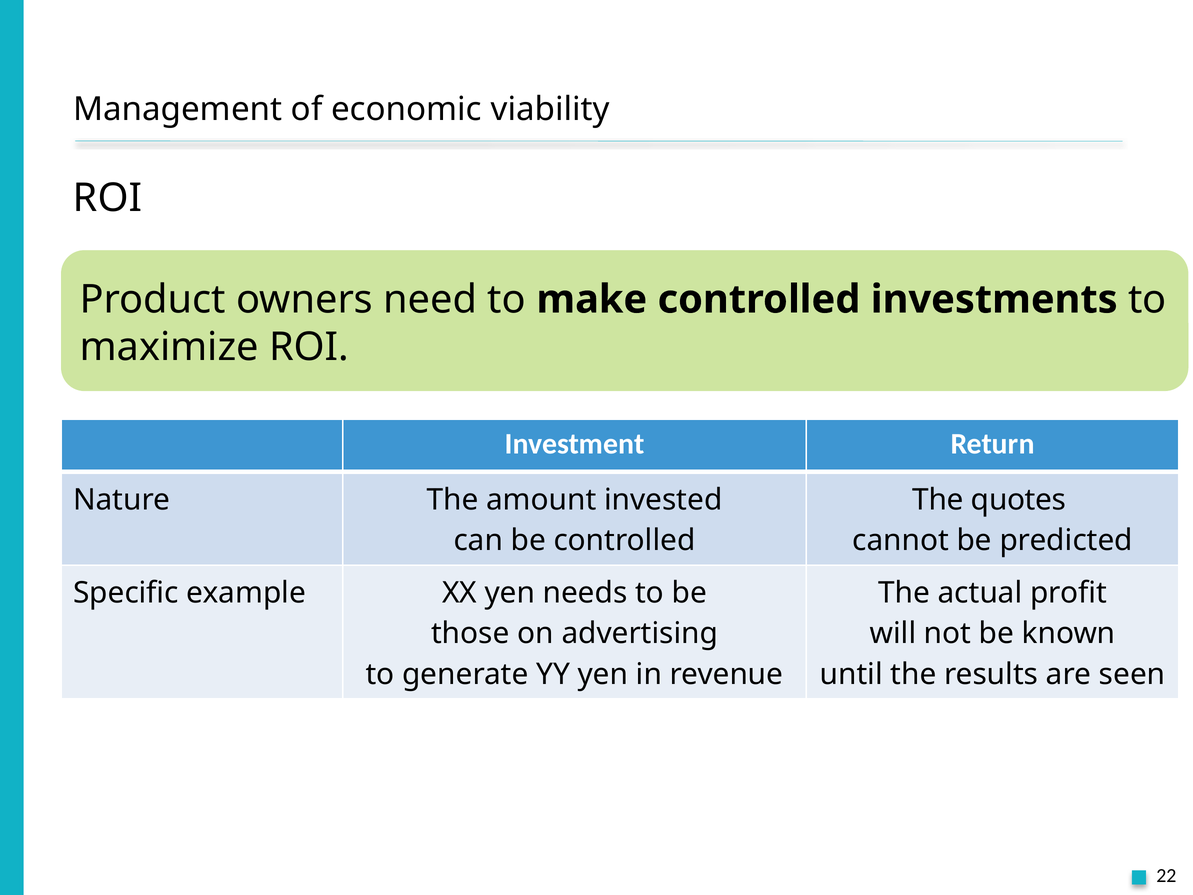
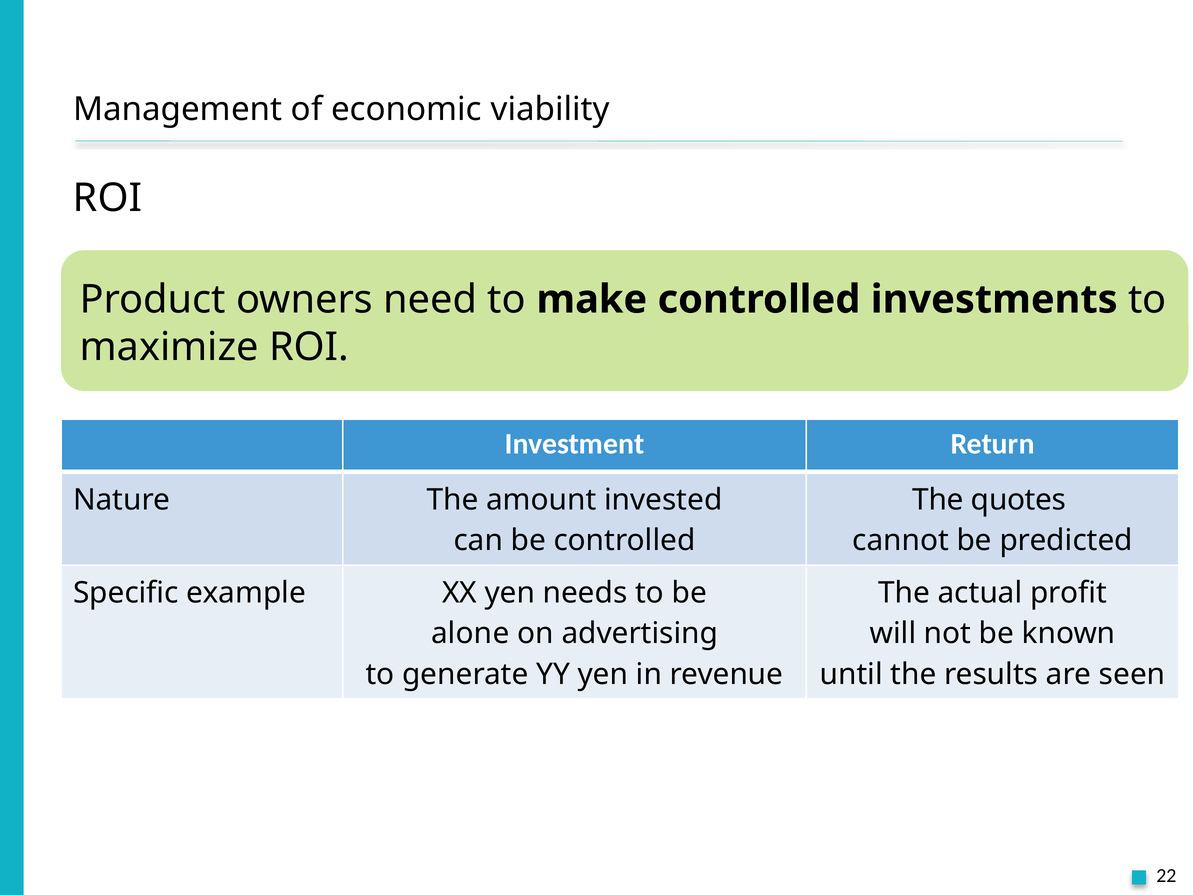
those: those -> alone (470, 633)
